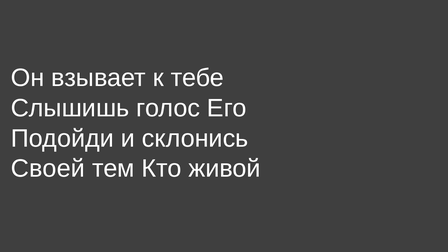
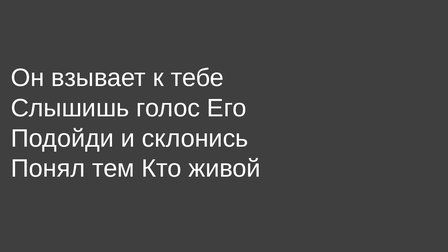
Своей: Своей -> Понял (48, 169)
